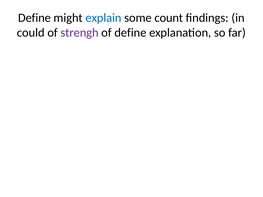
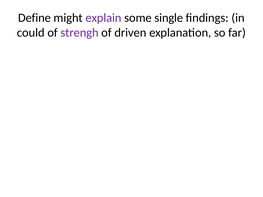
explain colour: blue -> purple (103, 18)
count: count -> single (169, 18)
of define: define -> driven (130, 33)
